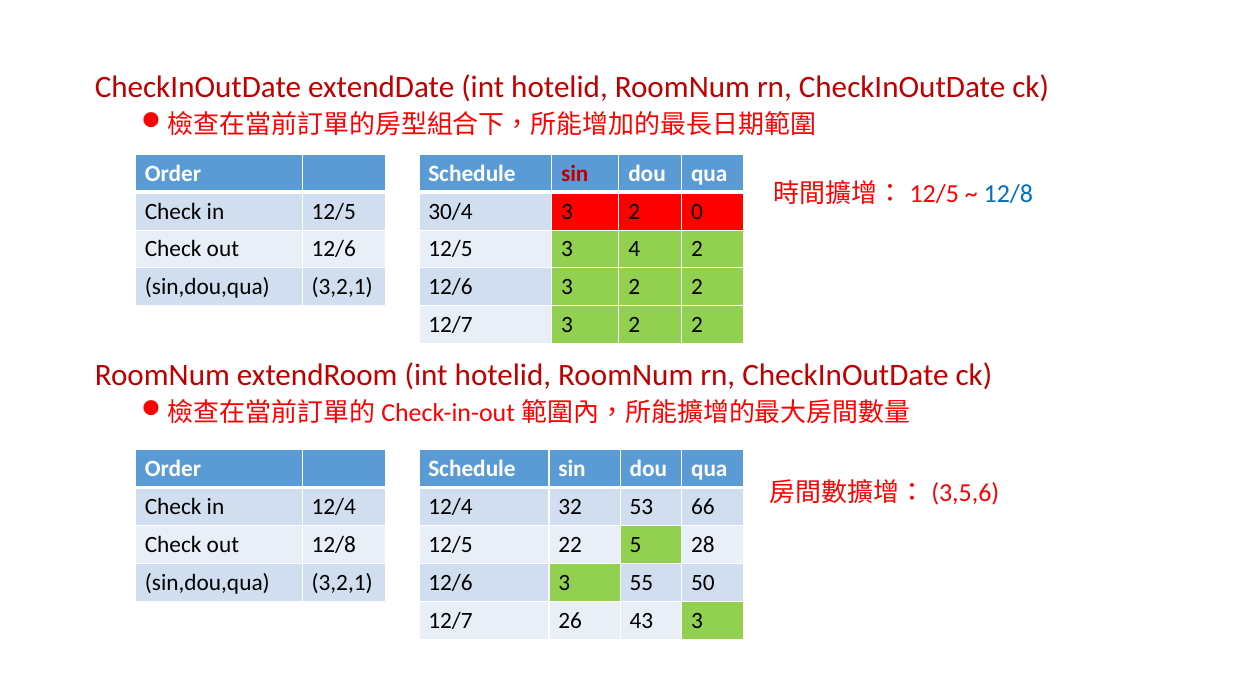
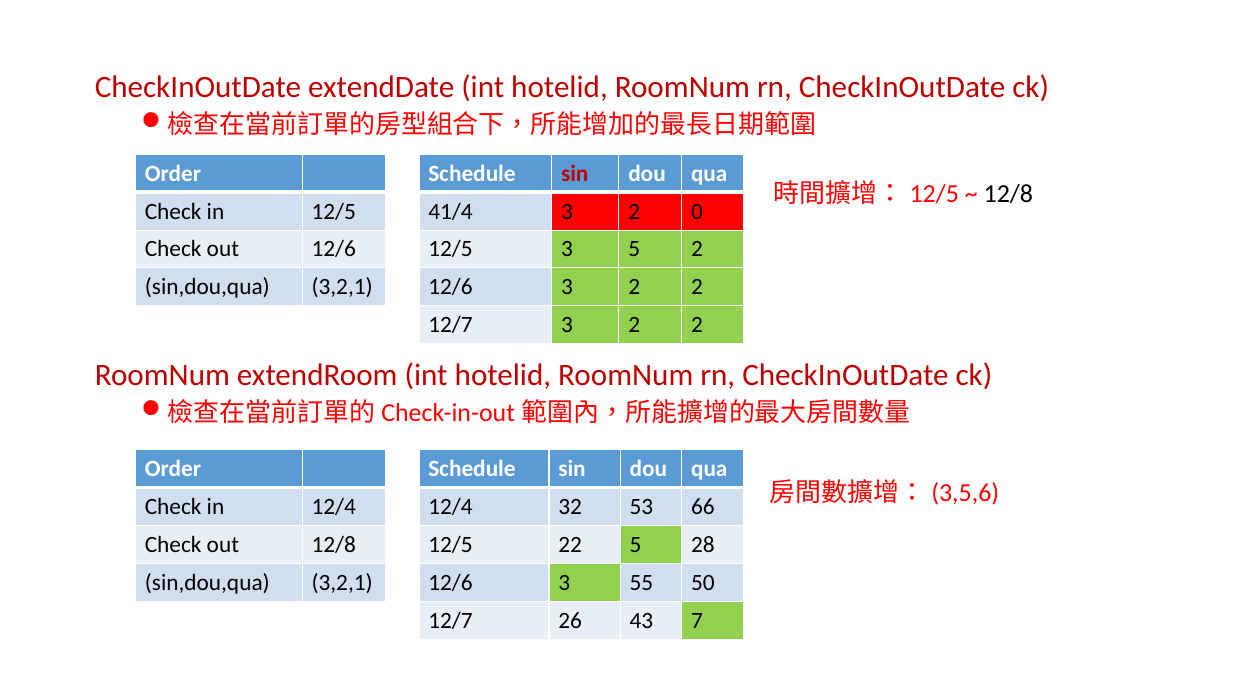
12/8 colour: blue -> black (1008, 194)
30/4: 30/4 -> 41/4 (451, 211)
3 4: 4 -> 5 (634, 249)
43 3: 3 -> 7 (697, 620)
